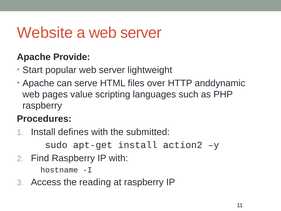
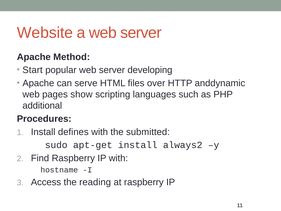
Provide: Provide -> Method (72, 57)
lightweight: lightweight -> developing (150, 70)
value: value -> show (81, 94)
raspberry: raspberry -> additional (42, 106)
action2: action2 -> always2 (183, 145)
